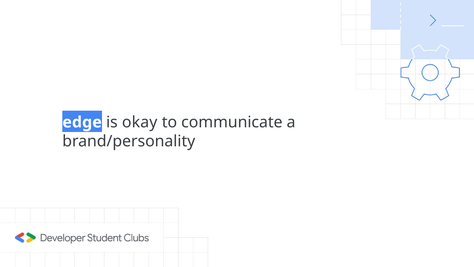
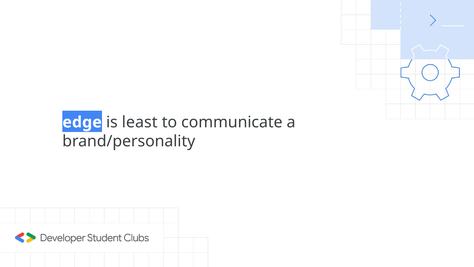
okay: okay -> least (140, 122)
